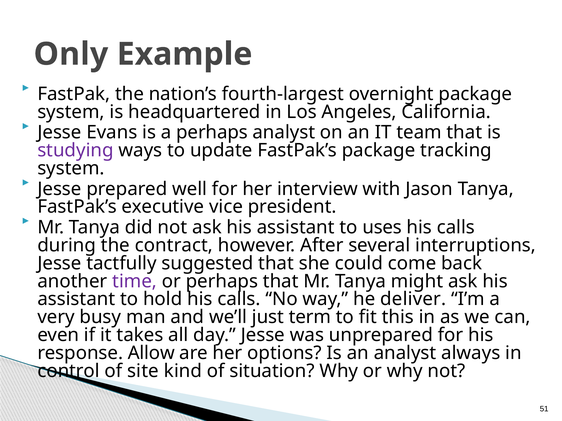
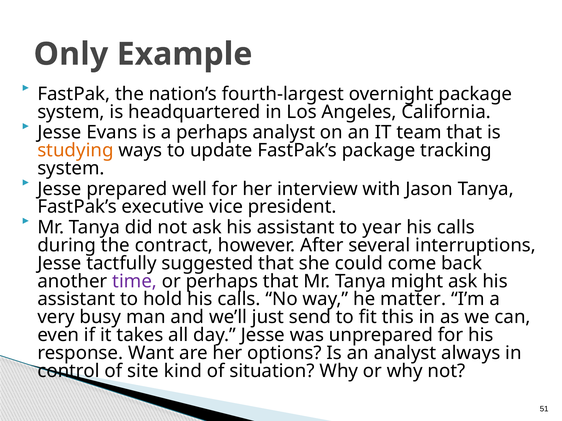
studying colour: purple -> orange (75, 151)
uses: uses -> year (382, 228)
deliver: deliver -> matter (413, 299)
term: term -> send (310, 317)
Allow: Allow -> Want (151, 353)
